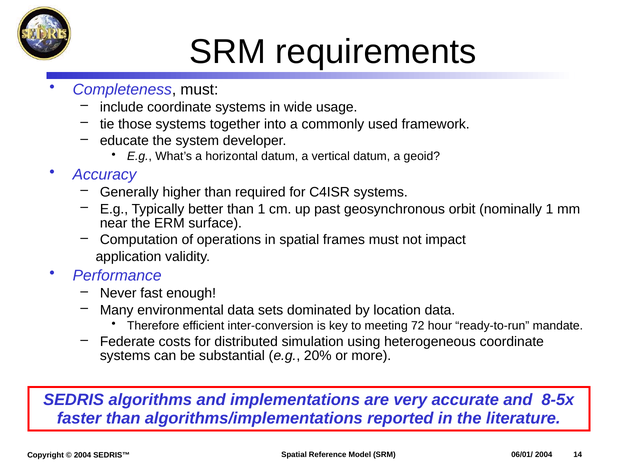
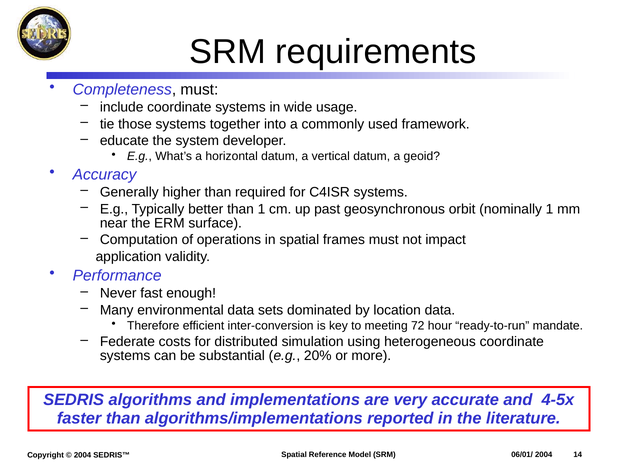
8-5x: 8-5x -> 4-5x (558, 399)
